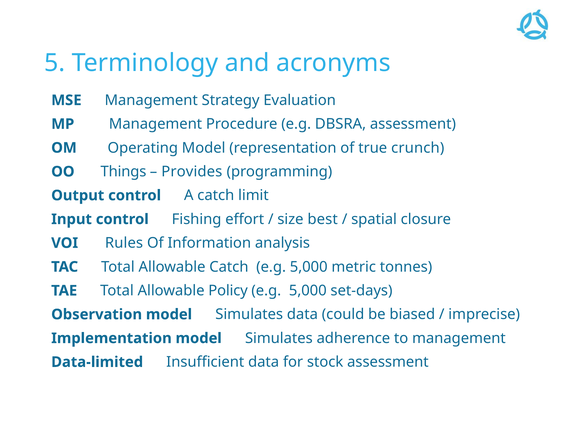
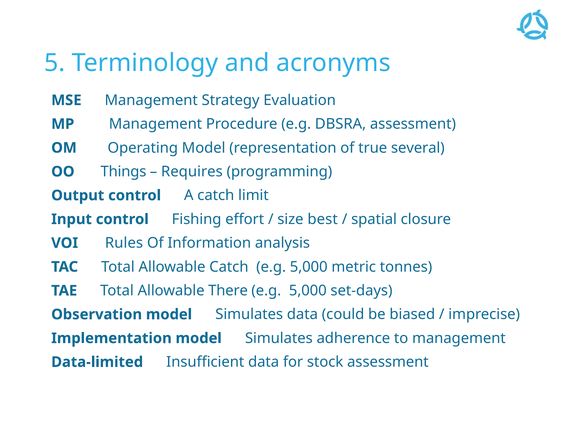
crunch: crunch -> several (418, 148)
Provides: Provides -> Requires (192, 172)
Policy: Policy -> There (228, 291)
